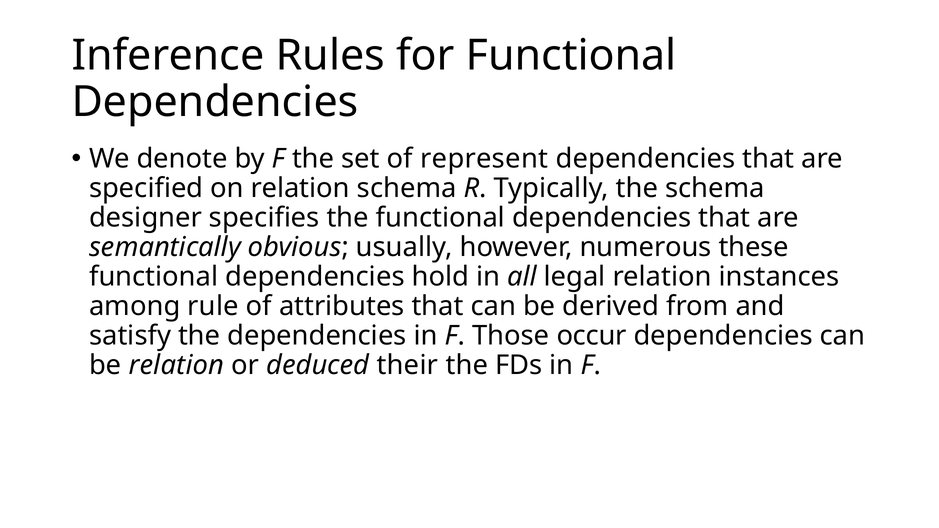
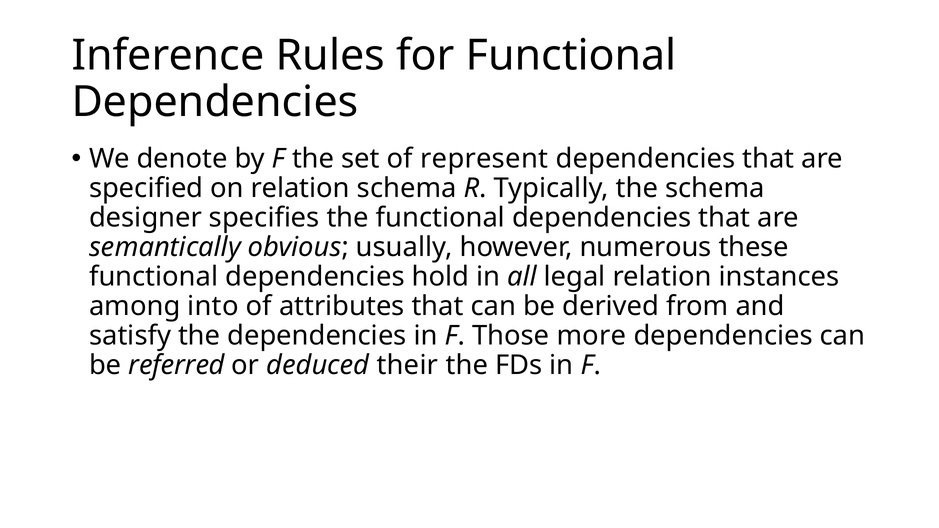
rule: rule -> into (213, 306)
occur: occur -> more (591, 336)
be relation: relation -> referred (177, 365)
